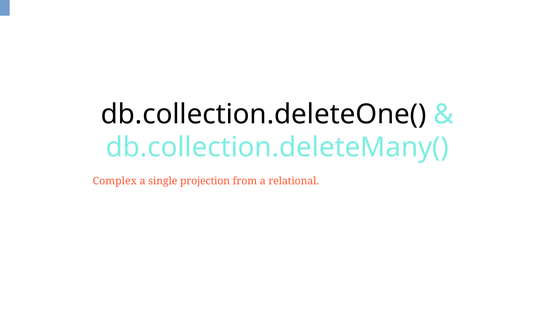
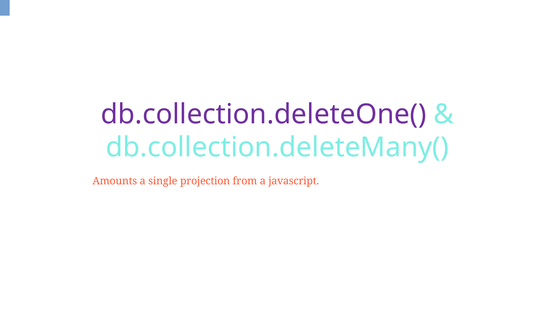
db.collection.deleteOne( colour: black -> purple (264, 114)
Complex: Complex -> Amounts (115, 181)
relational: relational -> javascript (294, 181)
